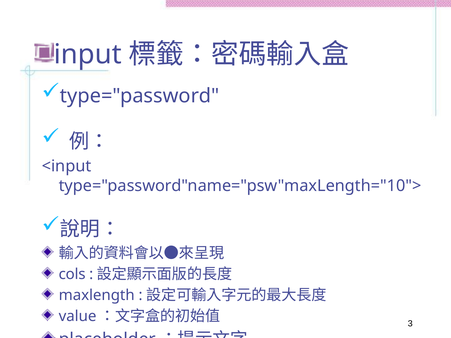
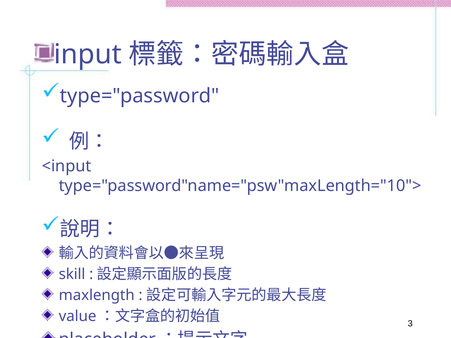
cols: cols -> skill (72, 274)
